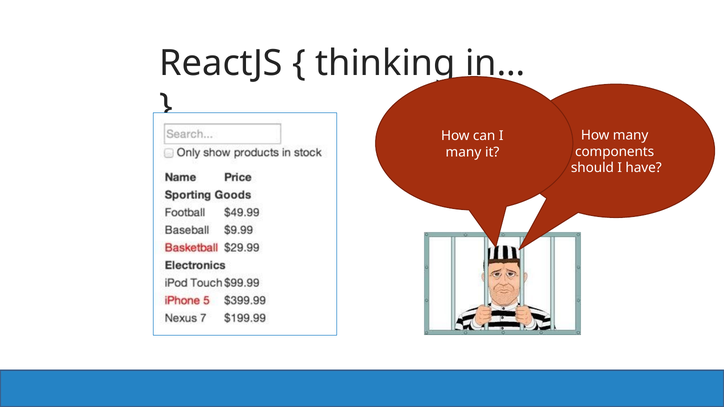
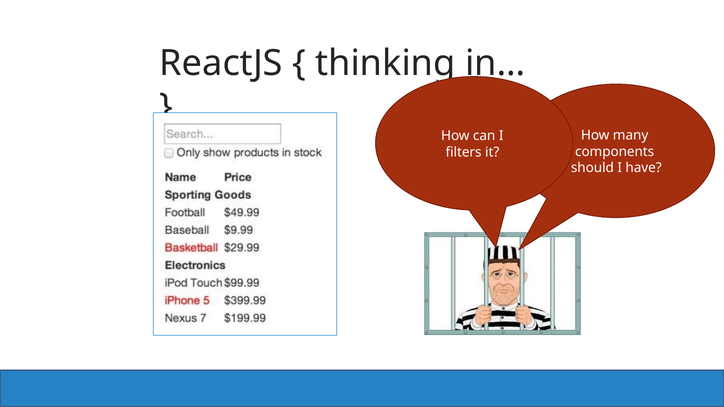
many: many -> filters (464, 152)
